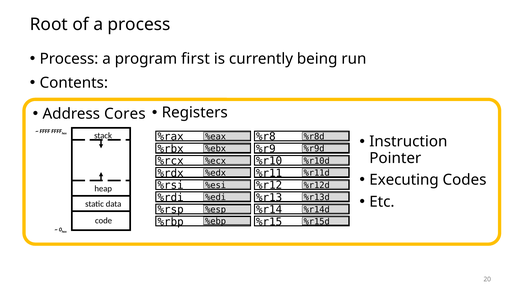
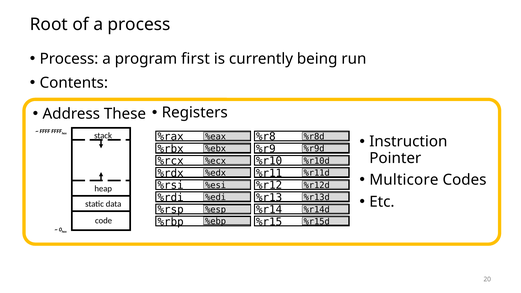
Cores: Cores -> These (125, 114)
Executing: Executing -> Multicore (404, 180)
